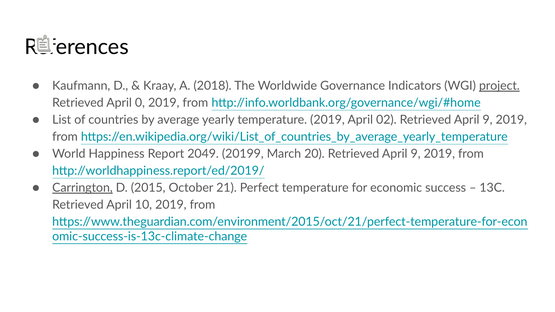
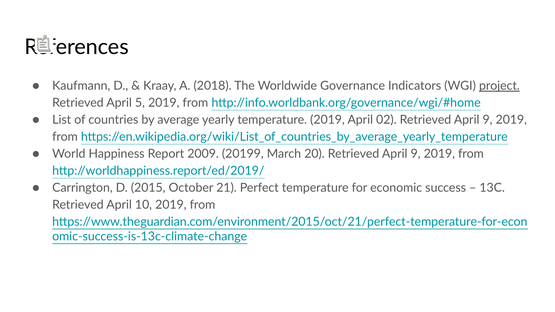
0: 0 -> 5 (140, 103)
2049: 2049 -> 2009 (203, 154)
Carrington underline: present -> none (82, 188)
